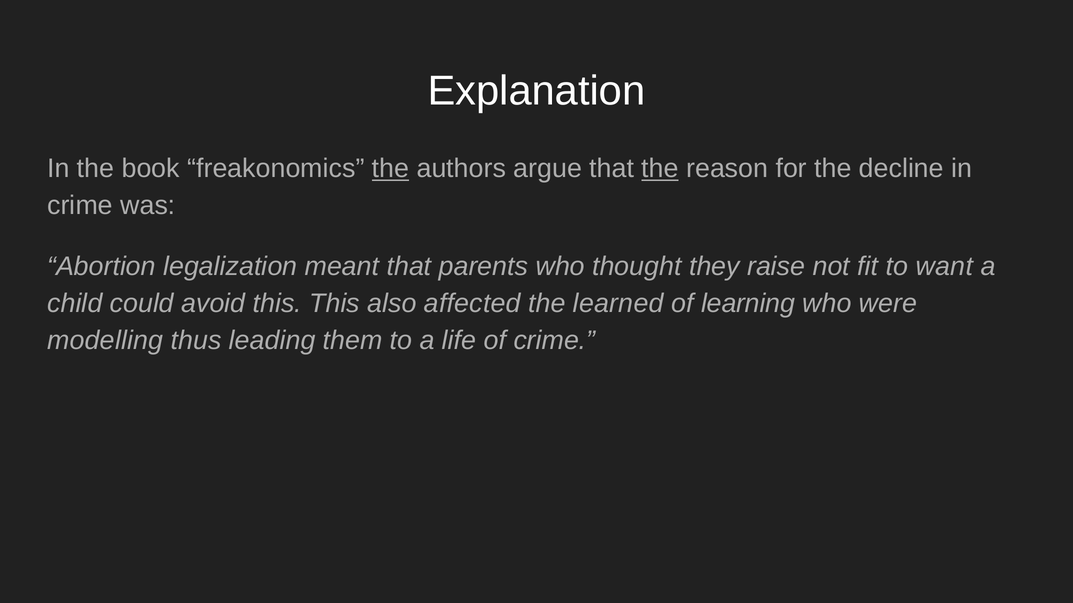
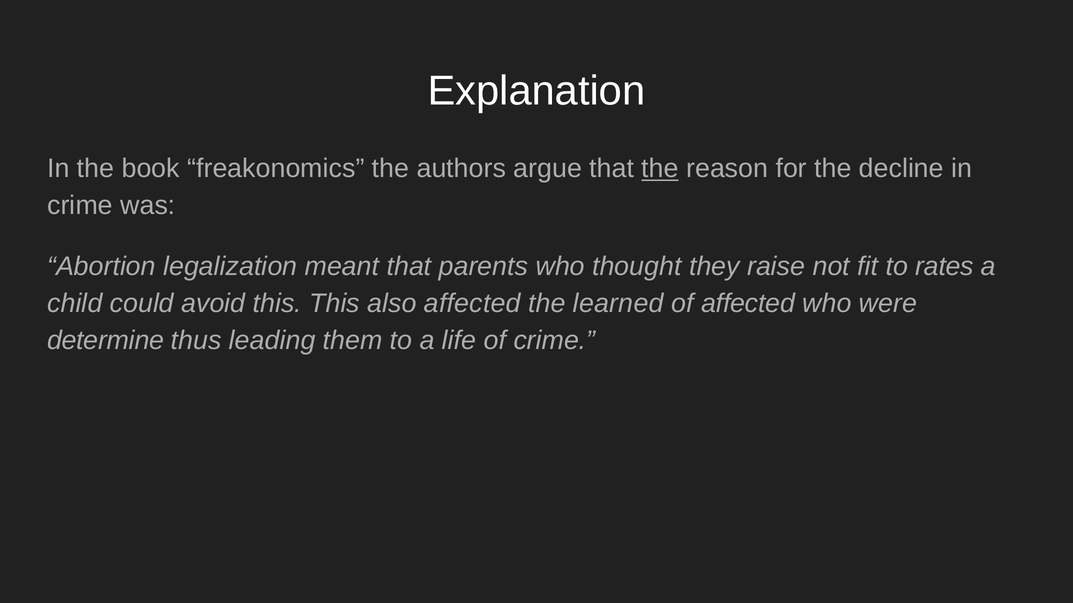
the underline: present -> none (391, 169)
want: want -> rates (945, 267)
of learning: learning -> affected (748, 304)
modelling: modelling -> determine (106, 341)
